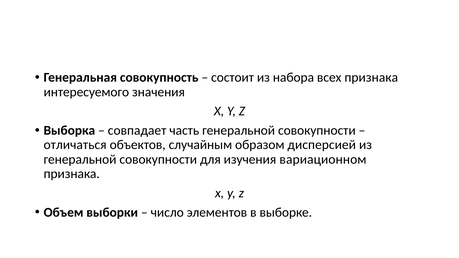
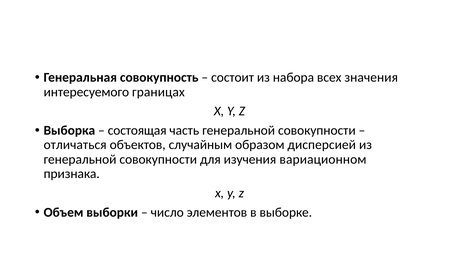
всех признака: признака -> значения (371, 78)
значения: значения -> границах (158, 92)
совпадает: совпадает -> состоящая (137, 131)
